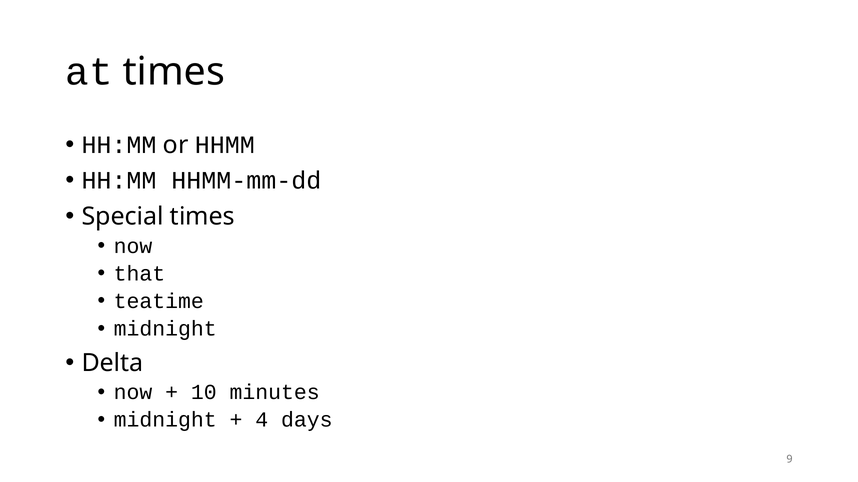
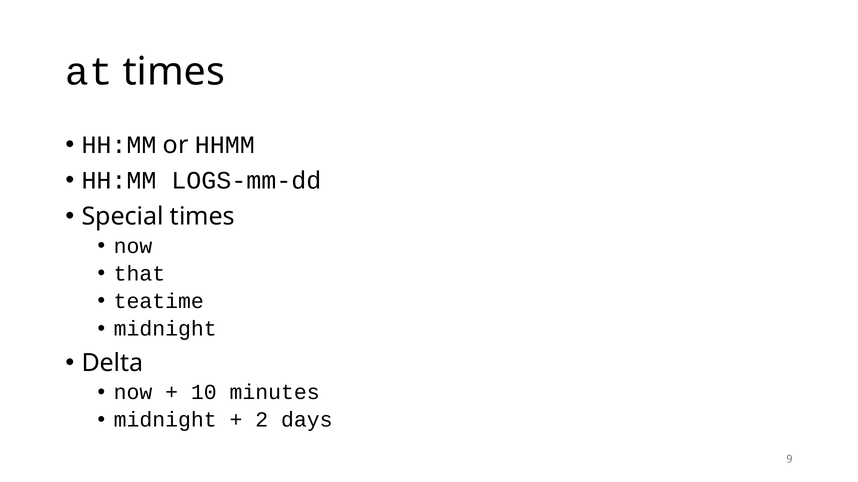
HHMM-mm-dd: HHMM-mm-dd -> LOGS-mm-dd (246, 181)
4: 4 -> 2 (262, 420)
